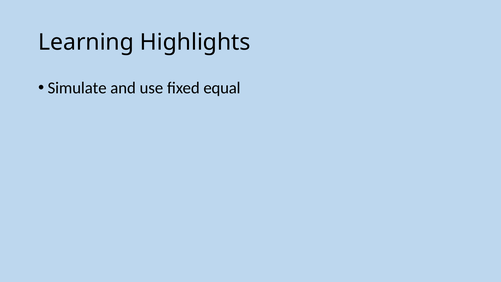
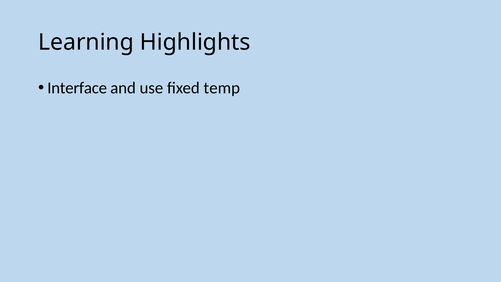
Simulate: Simulate -> Interface (77, 88)
equal: equal -> temp (222, 88)
